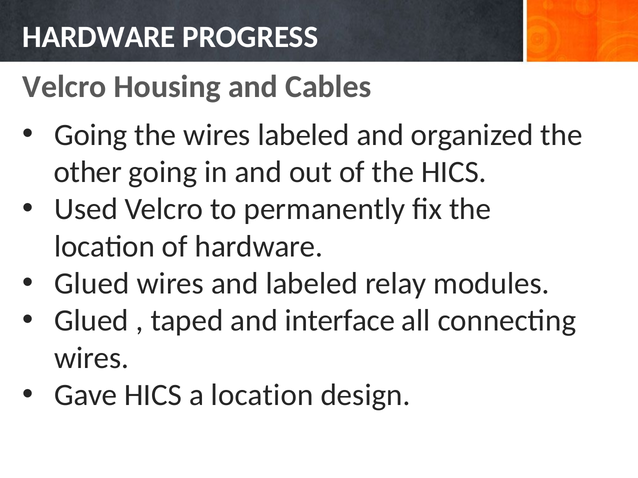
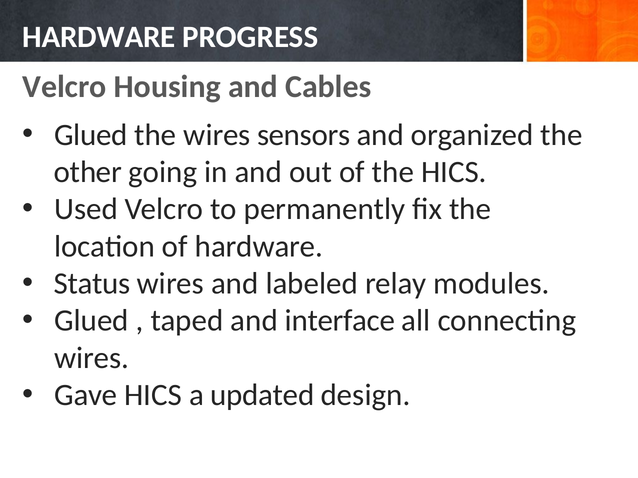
Going: Going -> Glued (91, 135)
wires labeled: labeled -> sensors (304, 135)
Glued: Glued -> Status (92, 284)
a location: location -> updated (262, 396)
